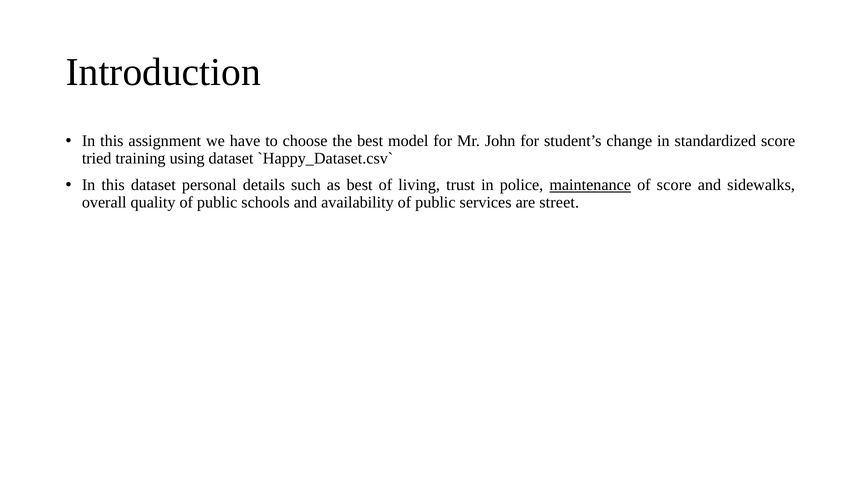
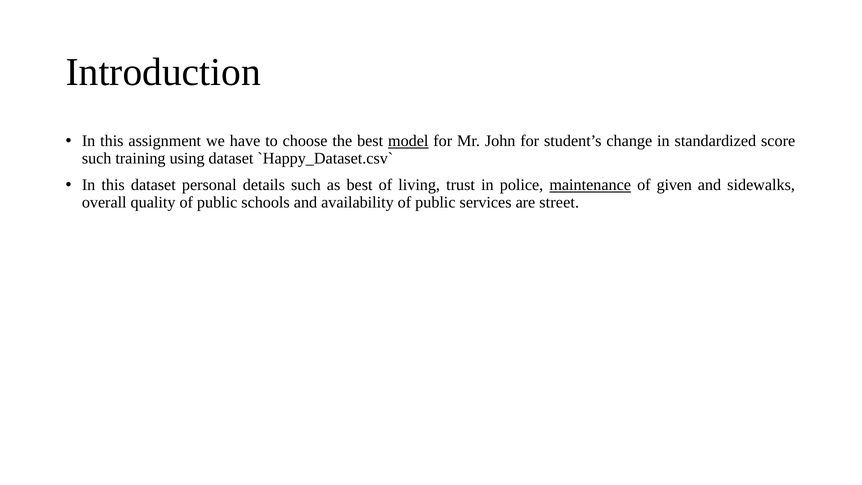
model underline: none -> present (408, 141)
tried: tried -> such (97, 158)
of score: score -> given (674, 185)
